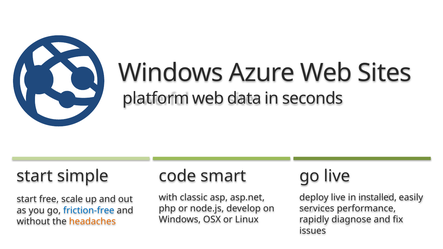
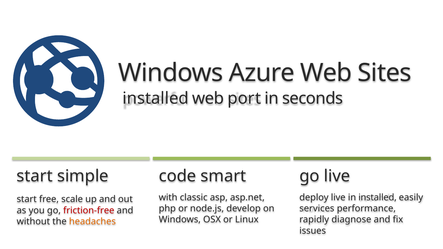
platform: platform -> installed (156, 98)
data: data -> port (244, 98)
friction-free colour: blue -> red (89, 211)
